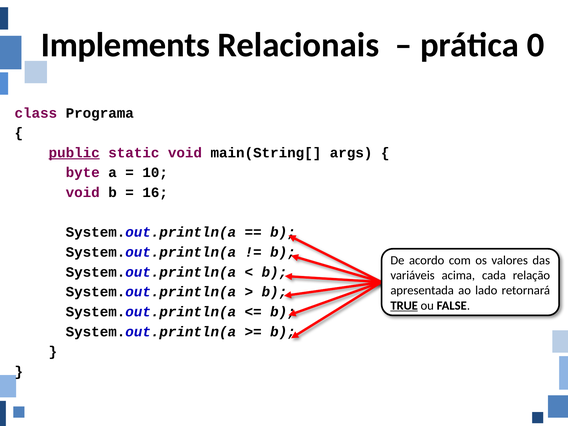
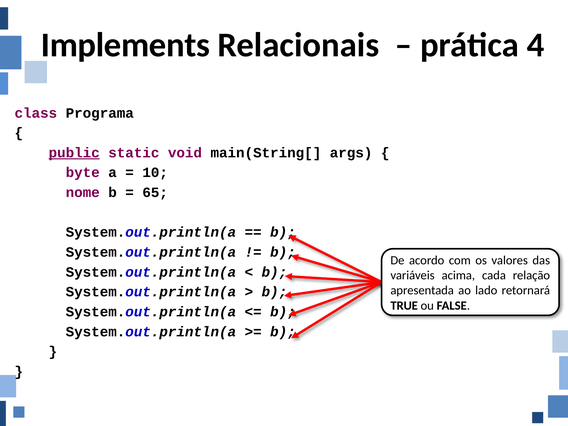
0: 0 -> 4 (536, 45)
void: void -> nome (83, 193)
16: 16 -> 65 (155, 193)
TRUE underline: present -> none (404, 306)
